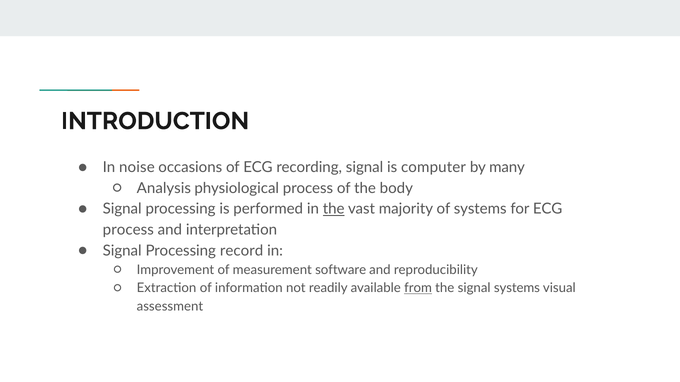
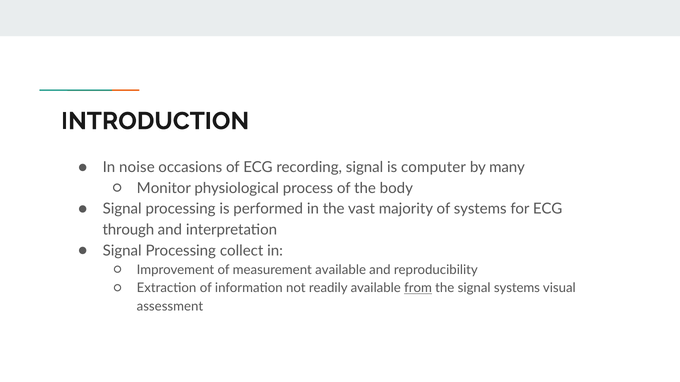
Analysis: Analysis -> Monitor (164, 188)
the underline: present -> none (334, 209)
process: process -> through (128, 230)
record: record -> collect (242, 251)
measurement software: software -> available (341, 270)
